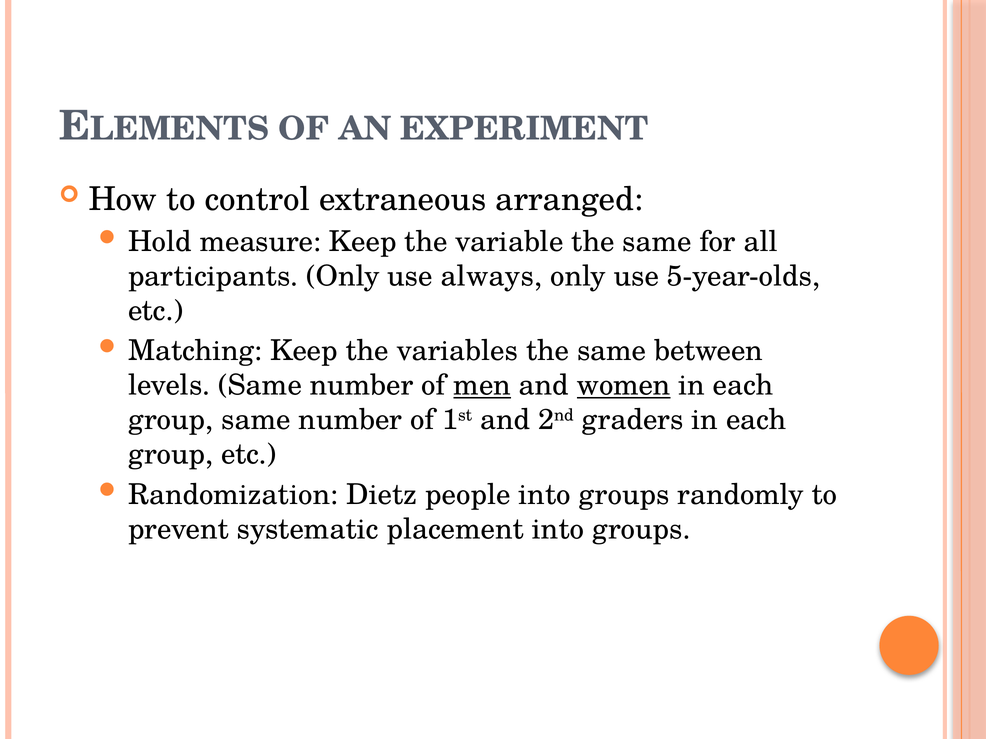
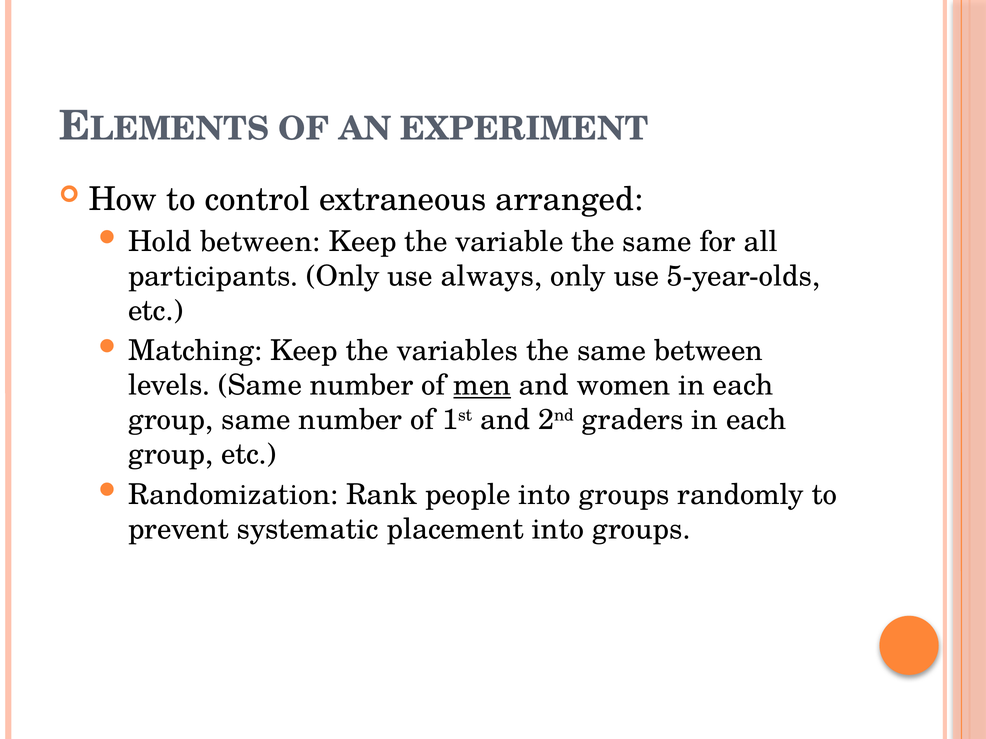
Hold measure: measure -> between (260, 242)
women underline: present -> none (624, 386)
Dietz: Dietz -> Rank (382, 495)
